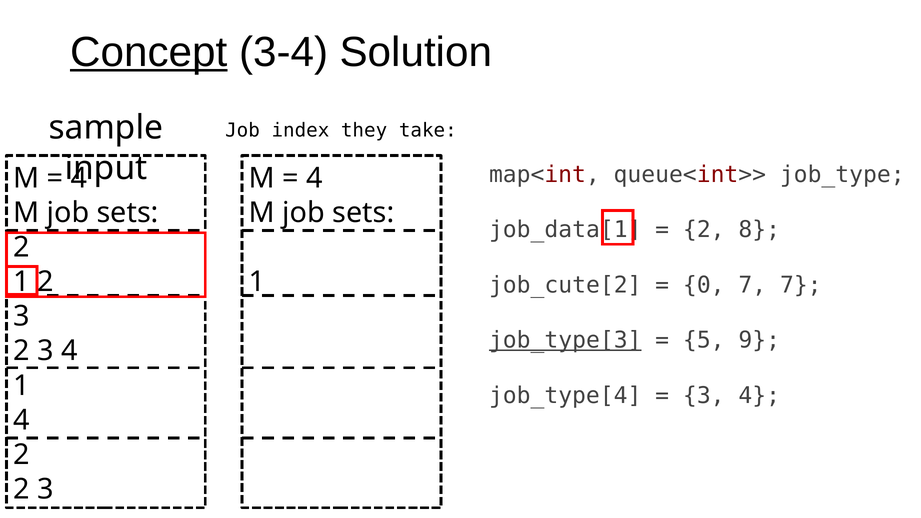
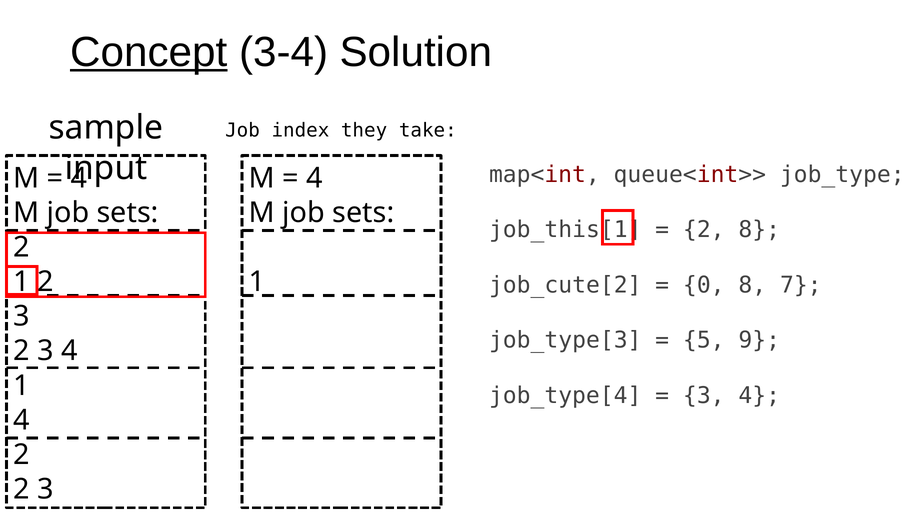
job_data[1: job_data[1 -> job_this[1 (565, 230)
0 7: 7 -> 8 (752, 285)
job_type[3 underline: present -> none (565, 340)
